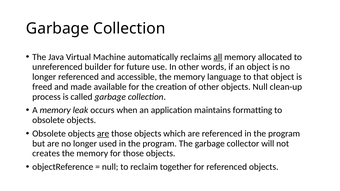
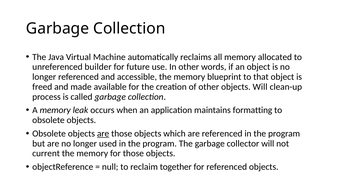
all underline: present -> none (218, 57)
language: language -> blueprint (224, 77)
objects Null: Null -> Will (260, 87)
creates: creates -> current (46, 154)
